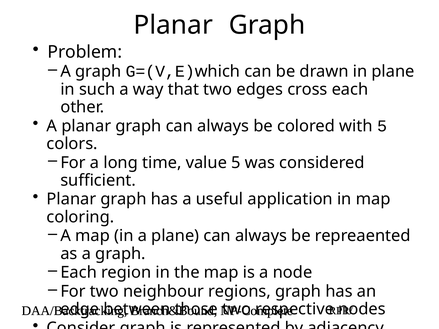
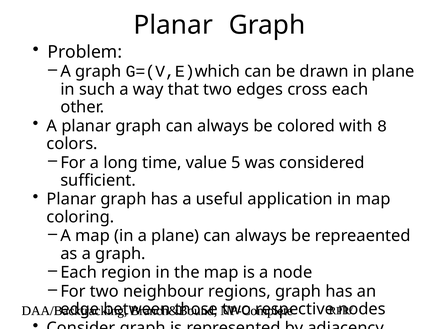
with 5: 5 -> 8 (382, 126)
